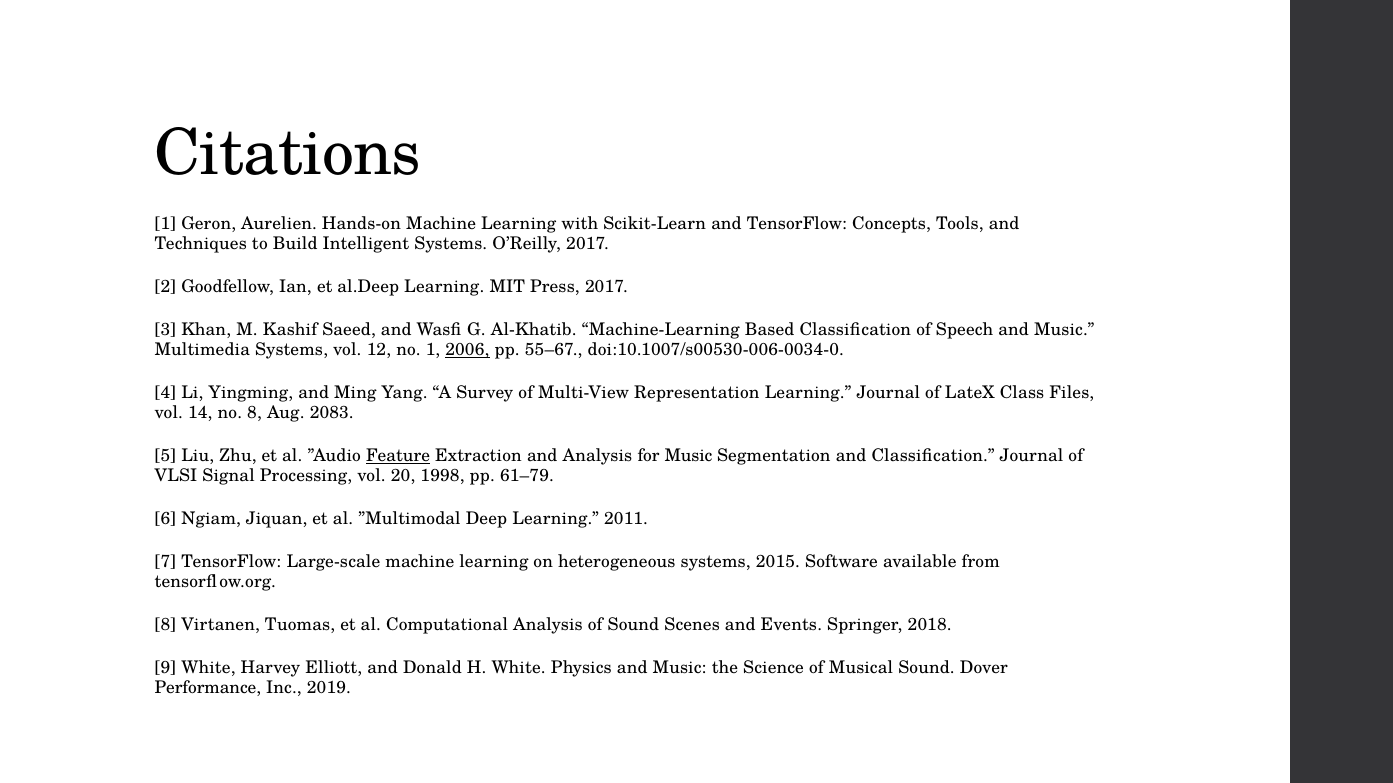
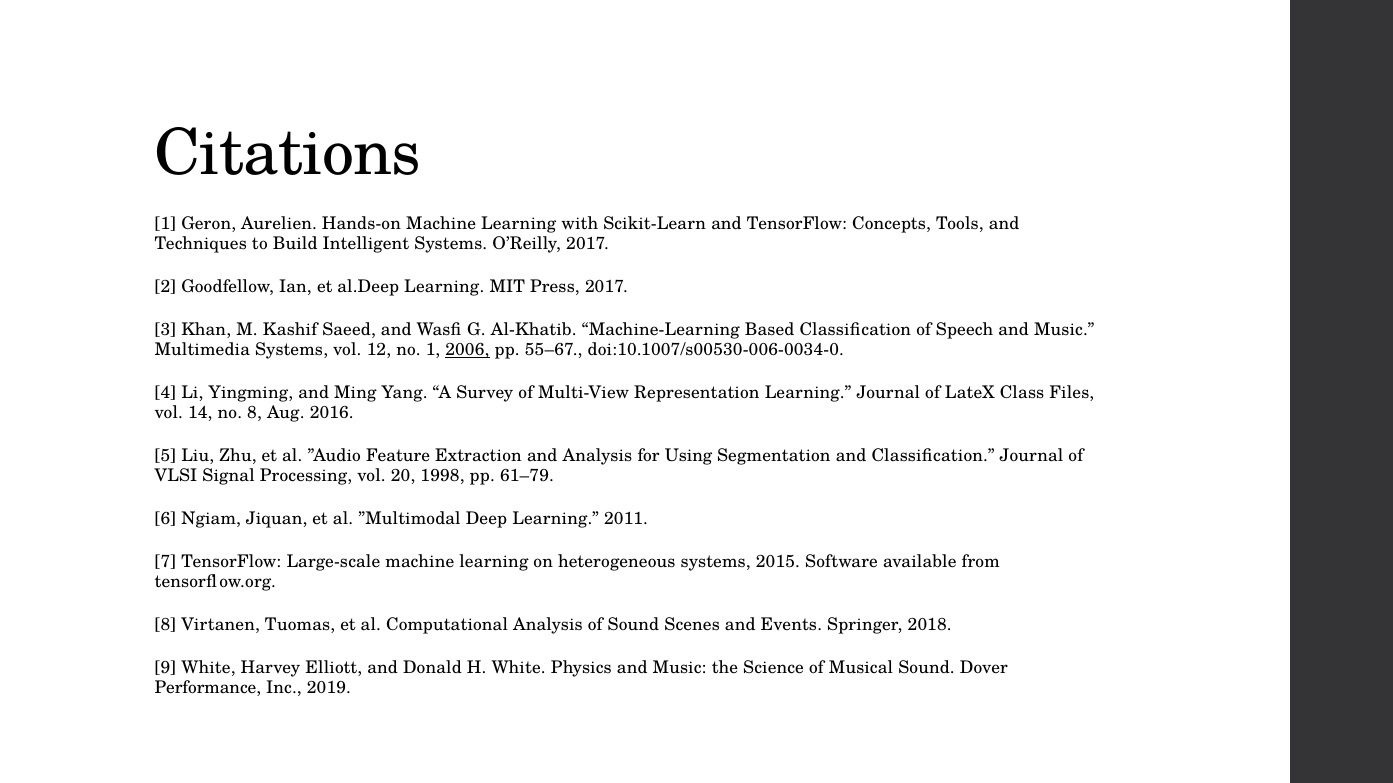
2083: 2083 -> 2016 (332, 413)
Feature underline: present -> none (398, 456)
for Music: Music -> Using (688, 456)
